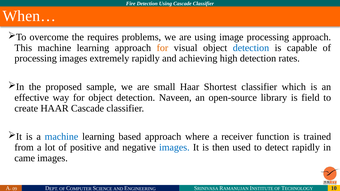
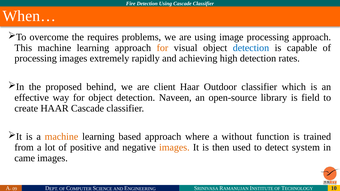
sample: sample -> behind (101, 87)
small: small -> client (165, 87)
Shortest: Shortest -> Outdoor (220, 87)
machine colour: blue -> orange (62, 137)
receiver: receiver -> without (237, 137)
images colour: blue -> orange (174, 148)
detect rapidly: rapidly -> system (306, 148)
